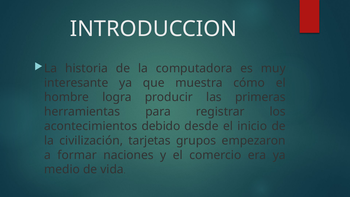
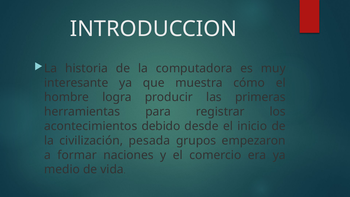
tarjetas: tarjetas -> pesada (149, 140)
